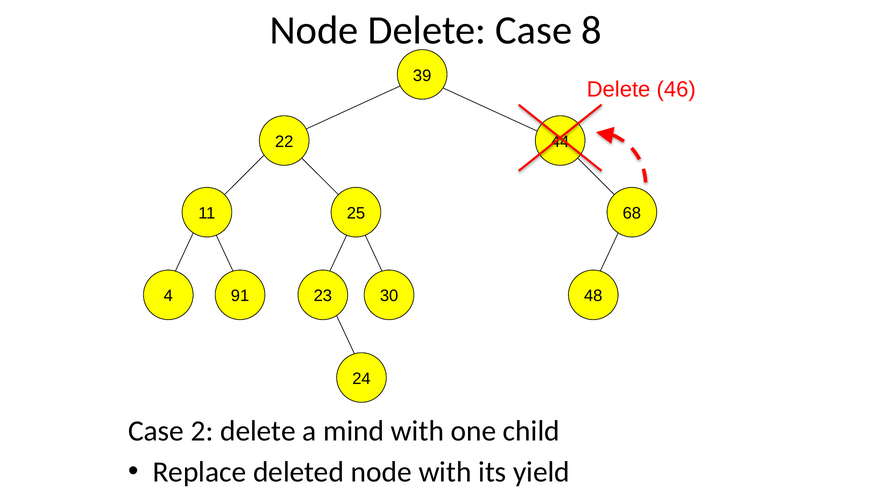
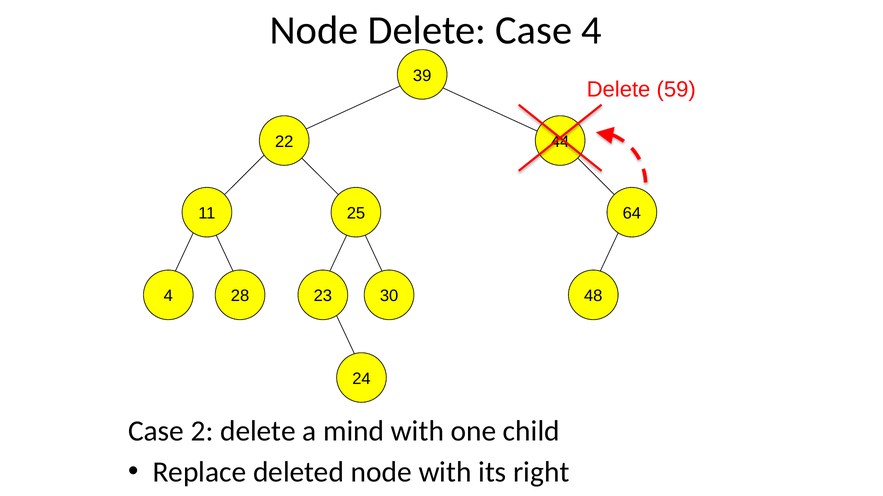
Case 8: 8 -> 4 (592, 30)
46: 46 -> 59 (676, 90)
68: 68 -> 64 (632, 214)
91: 91 -> 28 (240, 296)
yield: yield -> right (541, 473)
